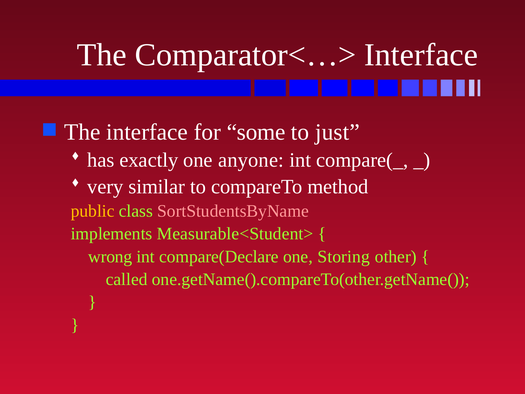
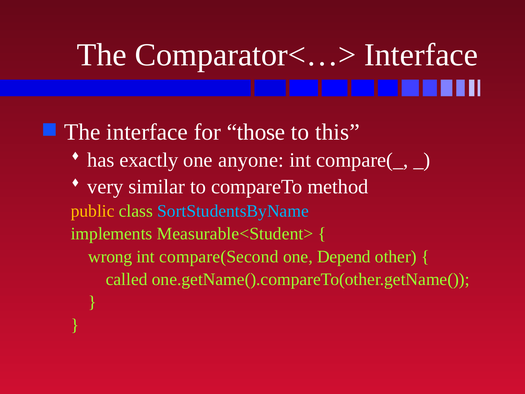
some: some -> those (256, 132)
just: just -> this (337, 132)
SortStudentsByName colour: pink -> light blue (233, 211)
compare(Declare: compare(Declare -> compare(Second (219, 256)
Storing: Storing -> Depend (344, 256)
